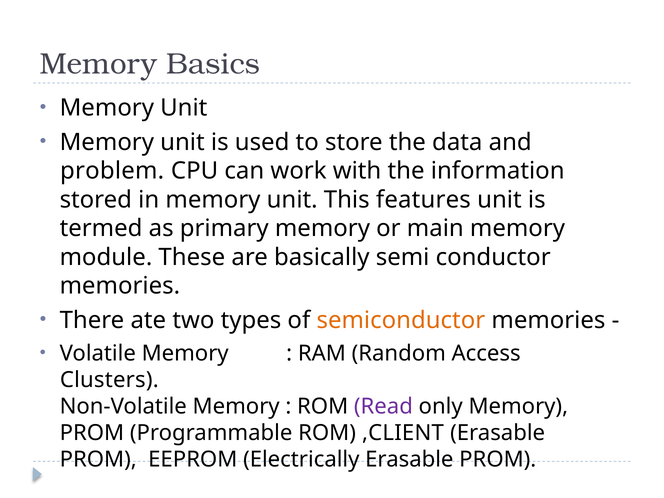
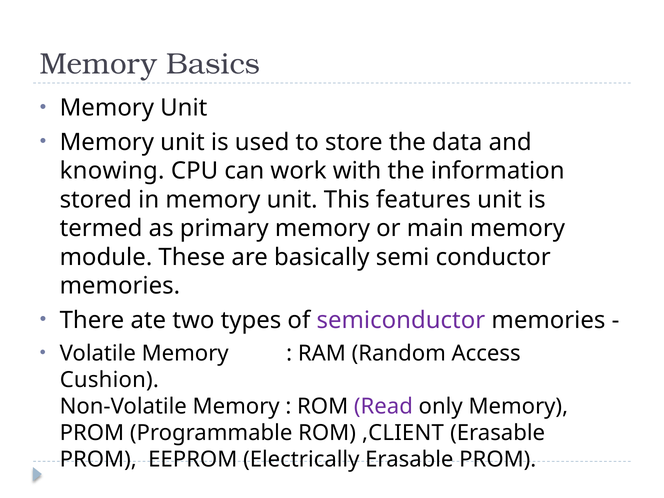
problem: problem -> knowing (112, 171)
semiconductor colour: orange -> purple (401, 320)
Clusters: Clusters -> Cushion (109, 380)
